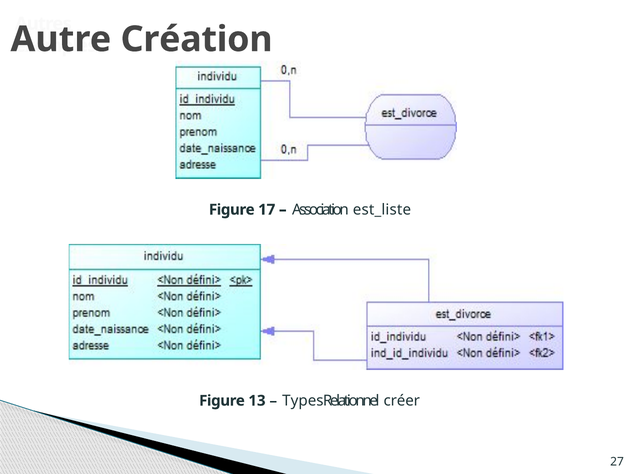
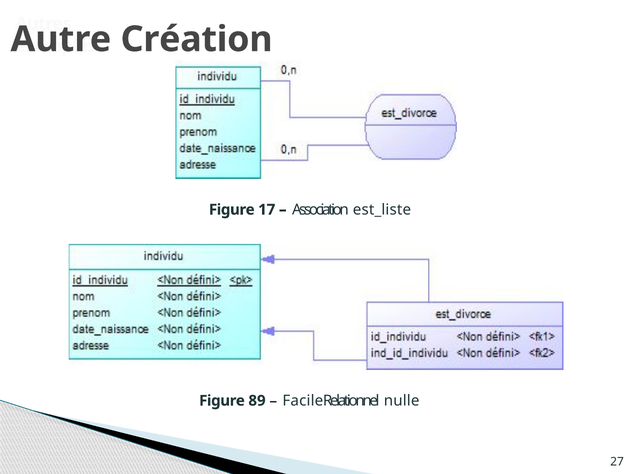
13: 13 -> 89 (257, 401)
Types: Types -> Facile (303, 401)
créer: créer -> nulle (402, 401)
